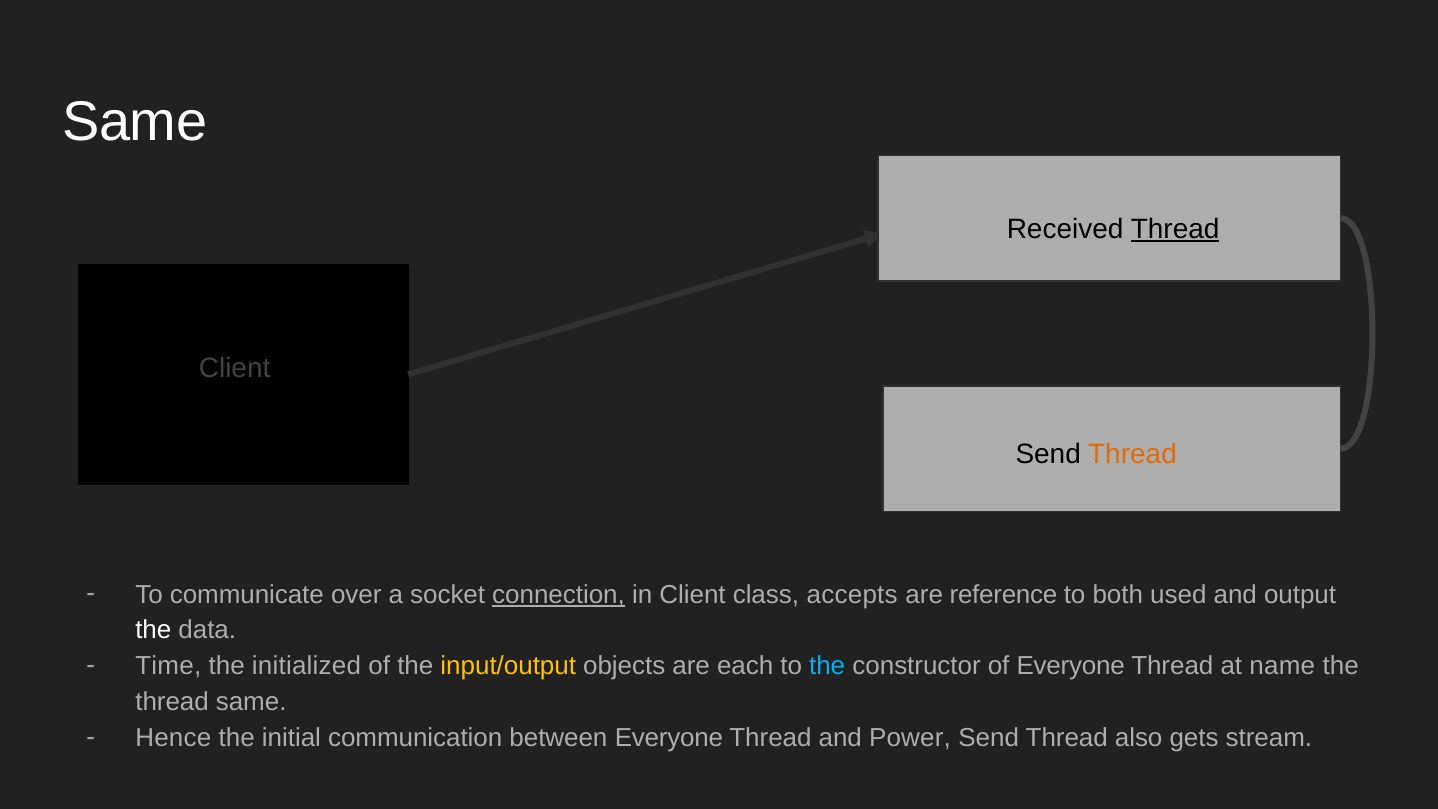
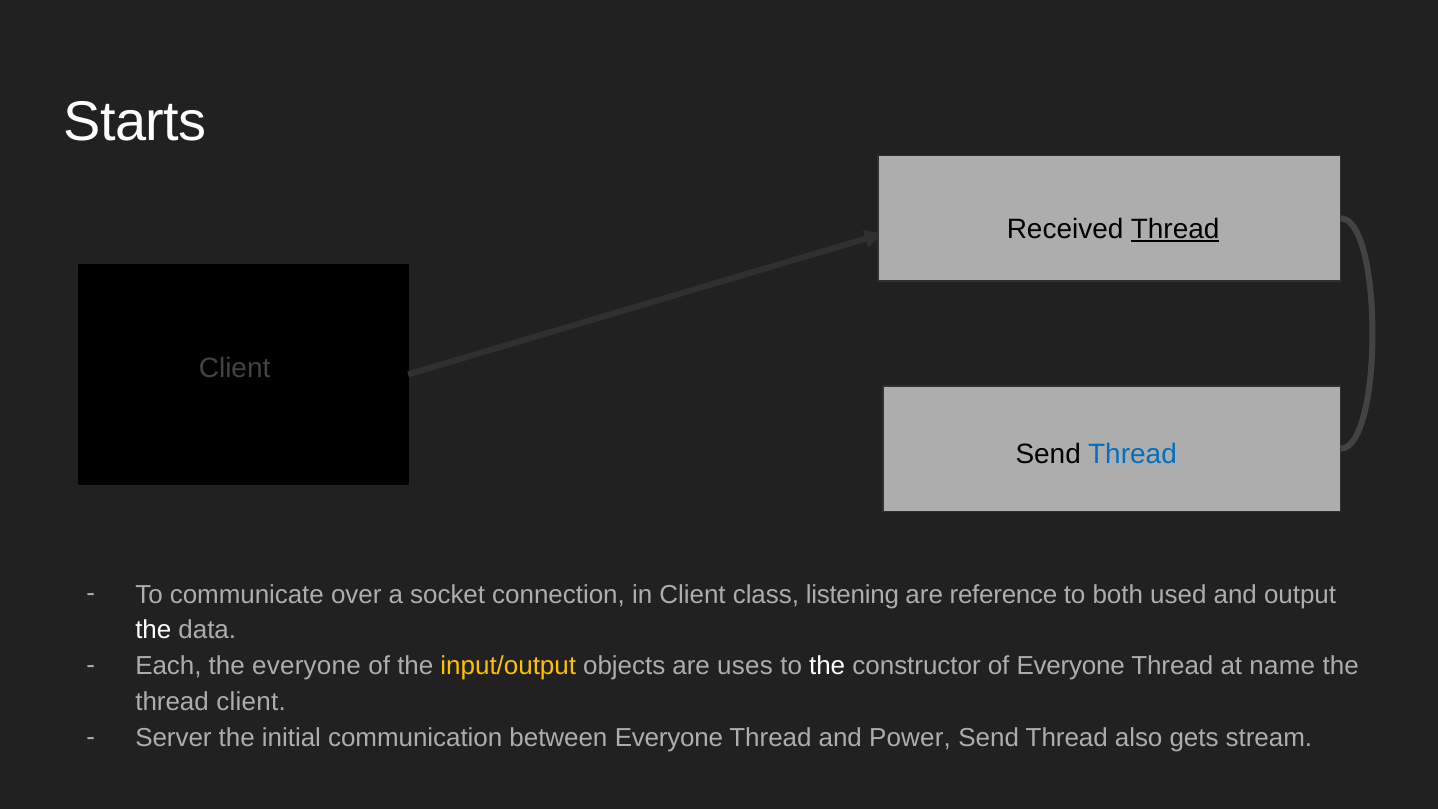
Same: Same -> Starts (135, 122)
Thread colour: orange -> blue (1132, 454)
connection underline: present -> none (559, 594)
accepts: accepts -> listening (852, 594)
Time: Time -> Each (168, 666)
the initialized: initialized -> everyone (306, 666)
each: each -> uses (745, 666)
the colour: light blue -> white (827, 666)
thread same: same -> client (251, 702)
Hence: Hence -> Server (173, 738)
